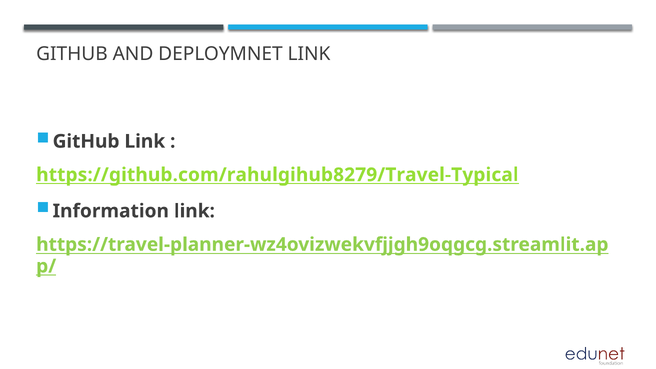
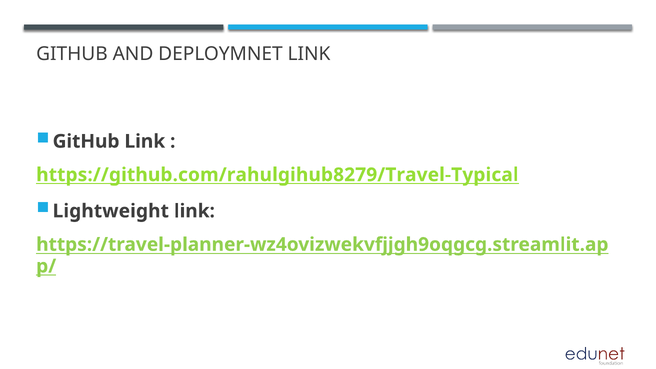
Information: Information -> Lightweight (111, 211)
